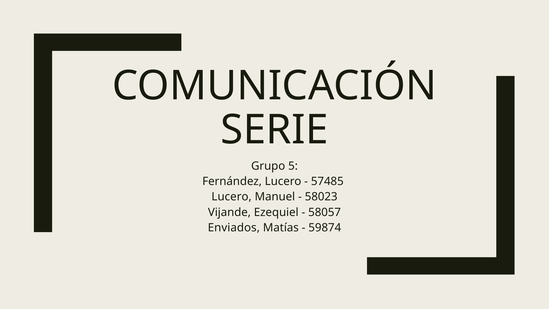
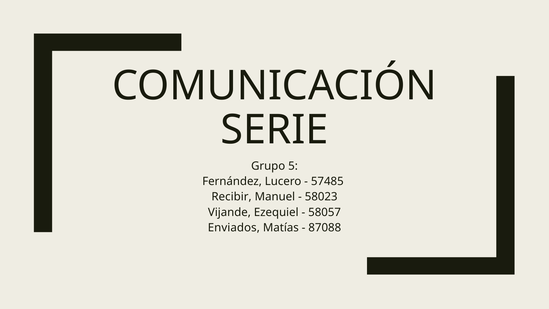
Lucero: Lucero -> Recibir (232, 197)
59874: 59874 -> 87088 (325, 227)
